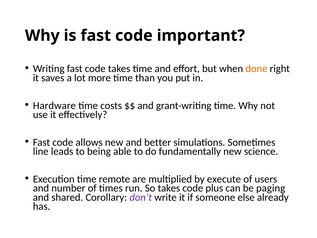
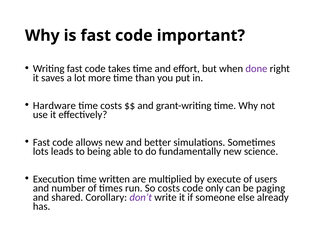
done colour: orange -> purple (256, 69)
line: line -> lots (41, 151)
remote: remote -> written (114, 179)
So takes: takes -> costs (169, 188)
plus: plus -> only (214, 188)
